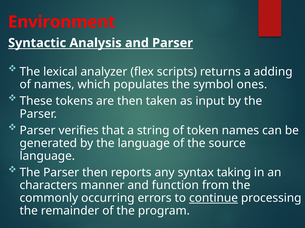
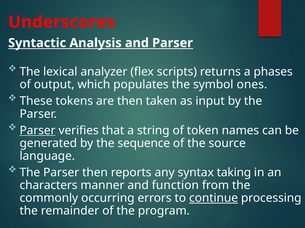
Environment: Environment -> Underscores (62, 22)
adding: adding -> phases (273, 72)
of names: names -> output (54, 85)
Parser underline: none -> present (38, 131)
the language: language -> sequence (144, 144)
